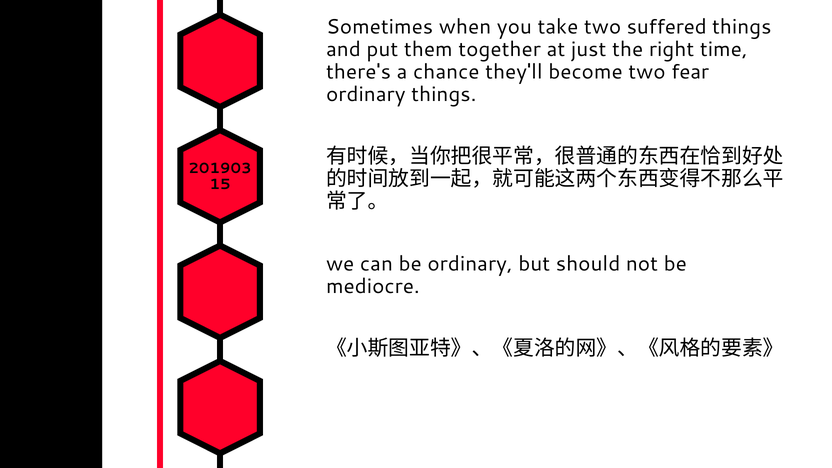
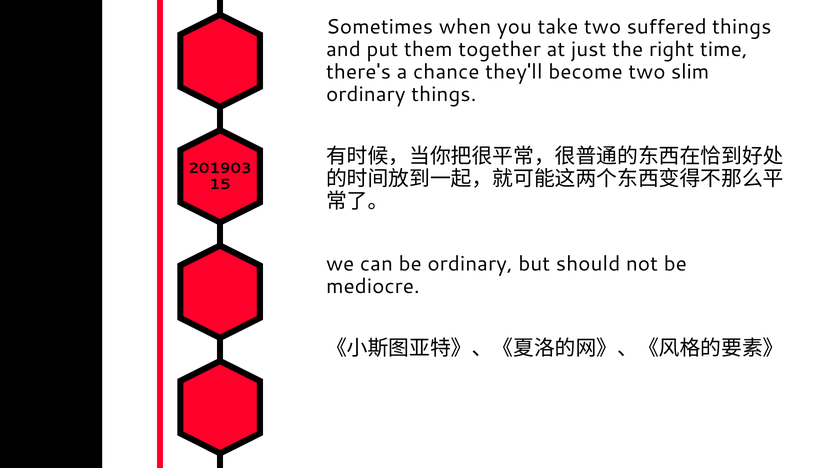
fear: fear -> slim (690, 72)
